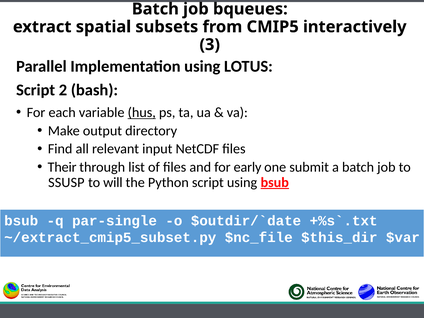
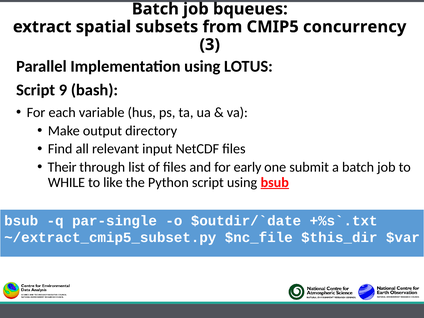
interactively: interactively -> concurrency (355, 27)
2: 2 -> 9 (63, 90)
hus underline: present -> none (142, 113)
SSUSP: SSUSP -> WHILE (66, 182)
will: will -> like (113, 182)
